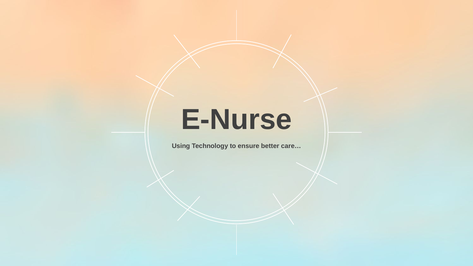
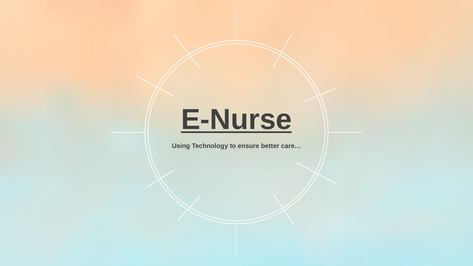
E-Nurse underline: none -> present (236, 120)
